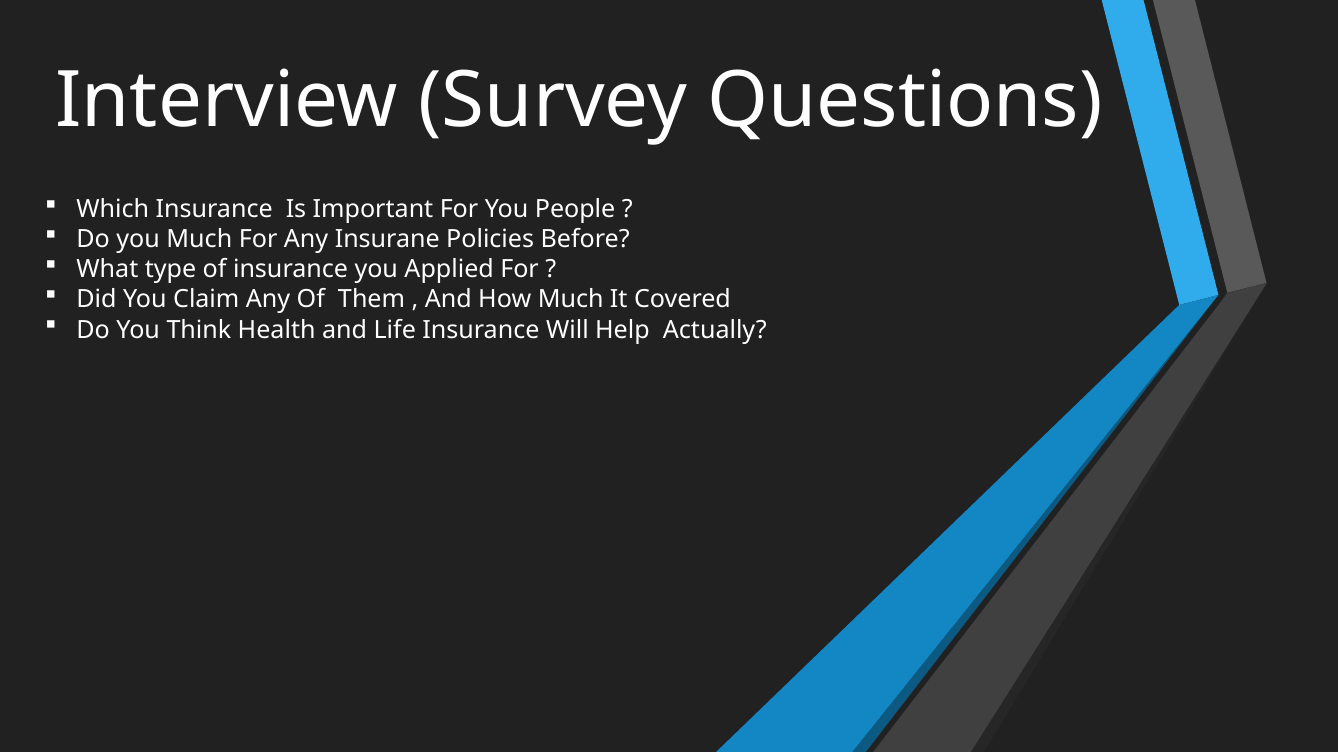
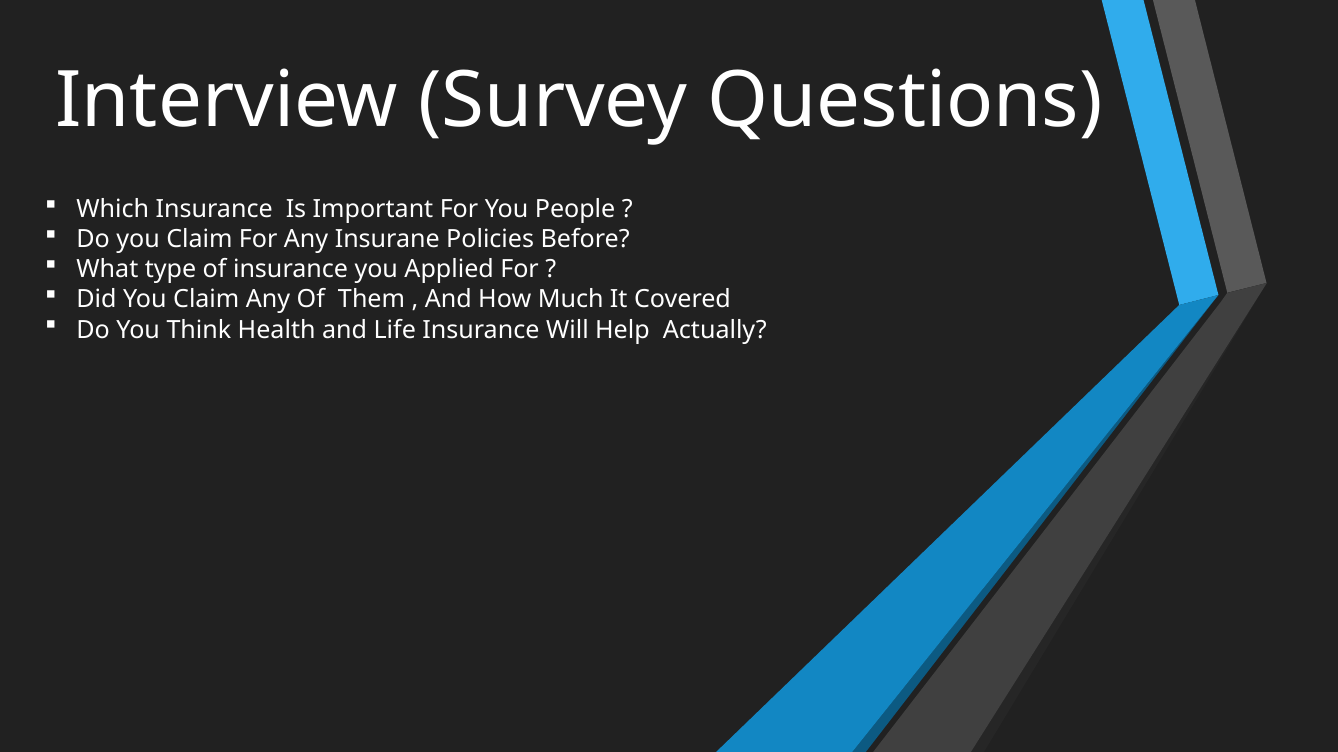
Do you Much: Much -> Claim (199, 240)
